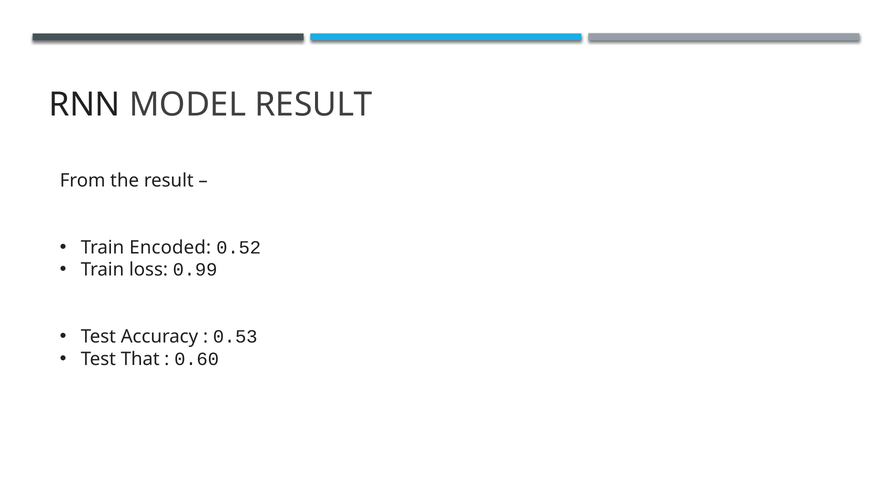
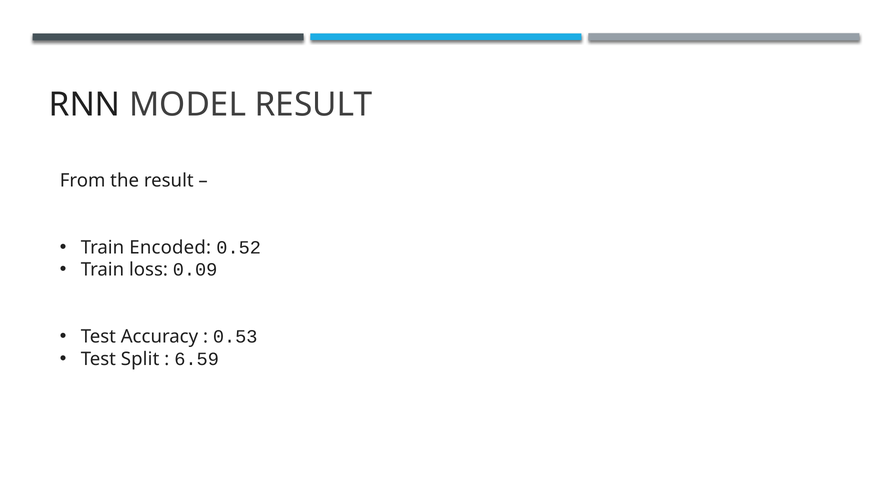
0.99: 0.99 -> 0.09 (195, 270)
That: That -> Split (140, 359)
0.60: 0.60 -> 6.59 (197, 359)
